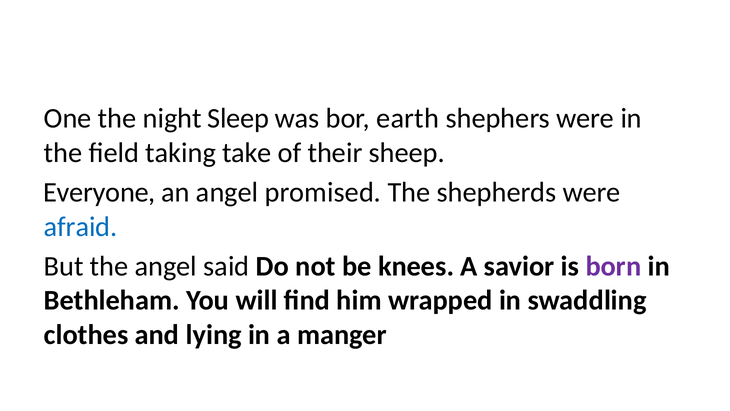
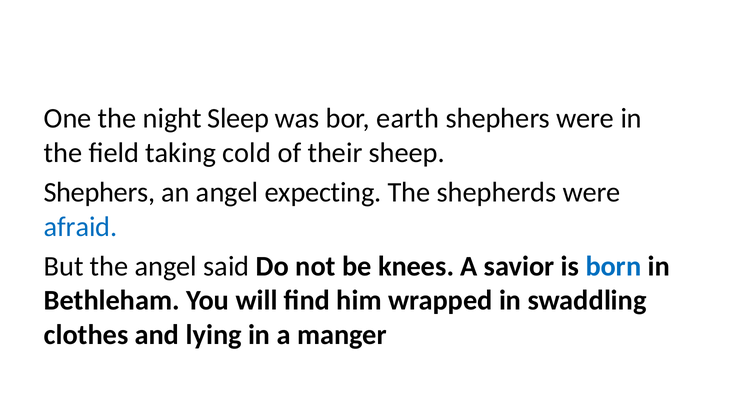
take: take -> cold (247, 153)
Everyone: Everyone -> Shephers (99, 192)
promised: promised -> expecting (323, 192)
born colour: purple -> blue (613, 266)
